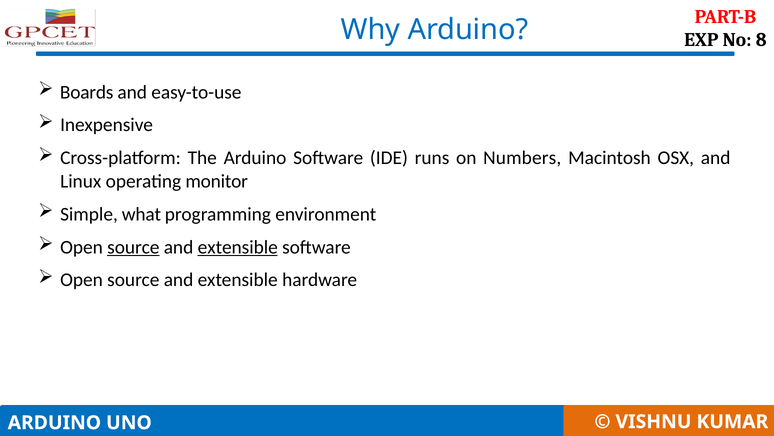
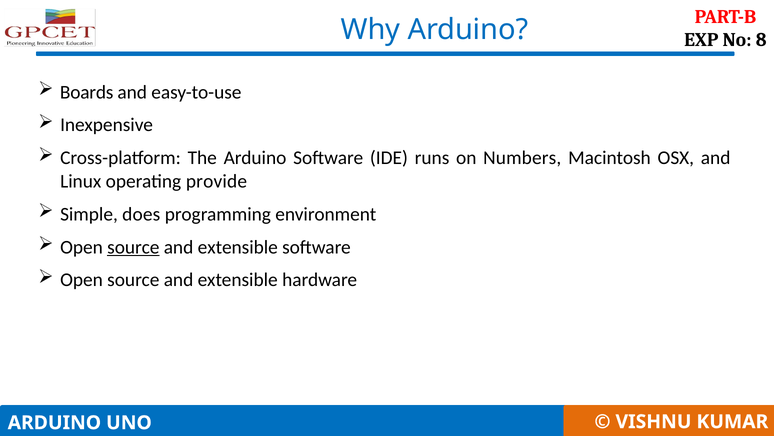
monitor: monitor -> provide (216, 181)
what: what -> does (141, 214)
extensible underline: present -> none (238, 247)
